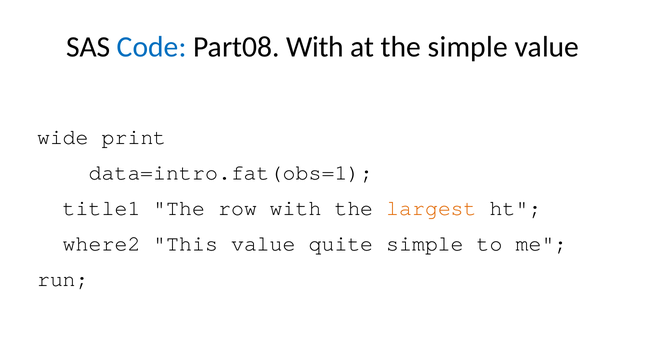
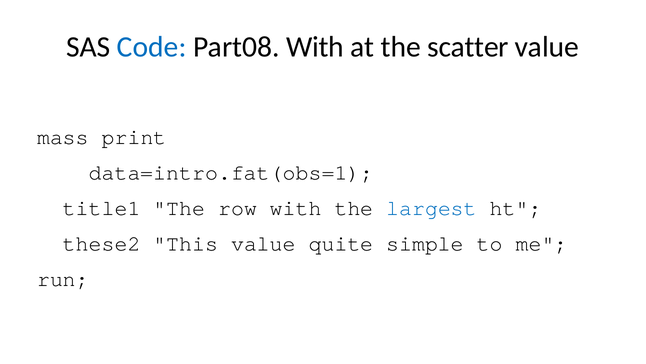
the simple: simple -> scatter (468, 47)
wide: wide -> mass (63, 137)
largest colour: orange -> blue (432, 208)
where2: where2 -> these2 (102, 243)
